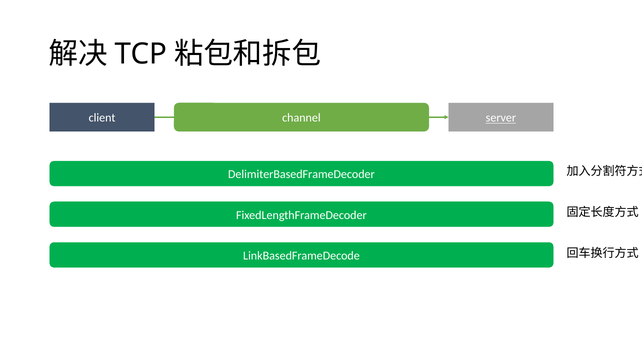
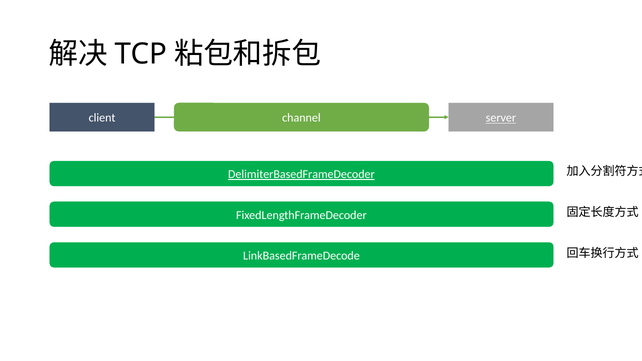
DelimiterBasedFrameDecoder underline: none -> present (301, 174)
